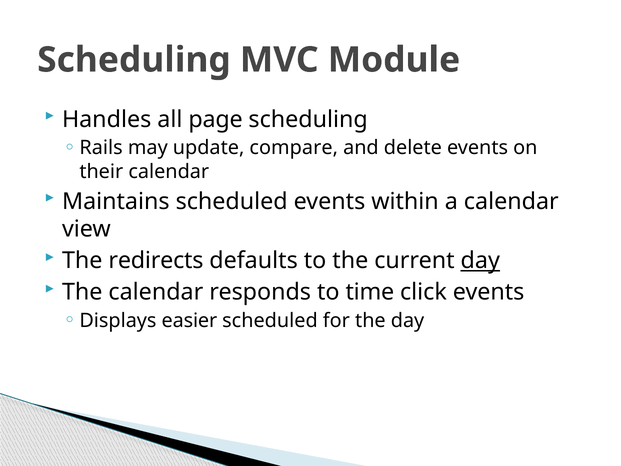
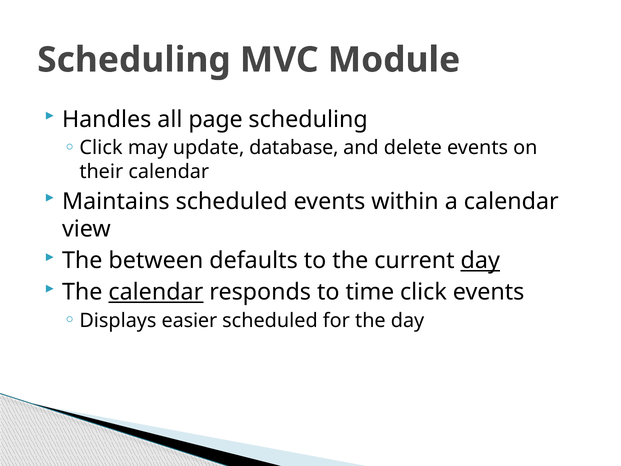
Rails: Rails -> Click (101, 148)
compare: compare -> database (294, 148)
redirects: redirects -> between (156, 261)
calendar underline: none -> present (156, 292)
